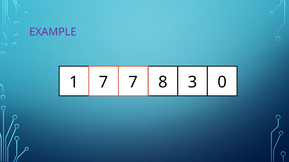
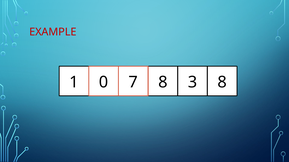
EXAMPLE colour: purple -> red (53, 32)
1 7: 7 -> 0 (104, 82)
7 0: 0 -> 8 (222, 82)
